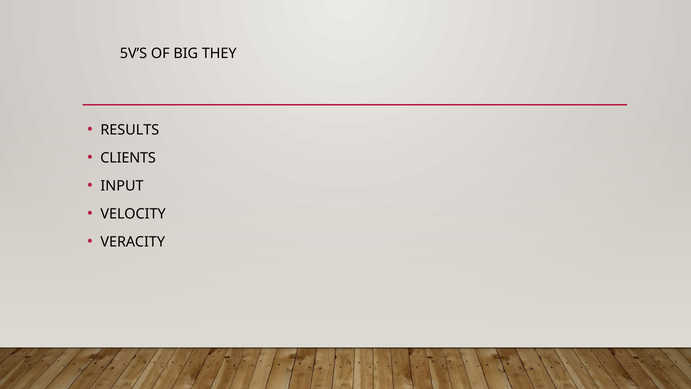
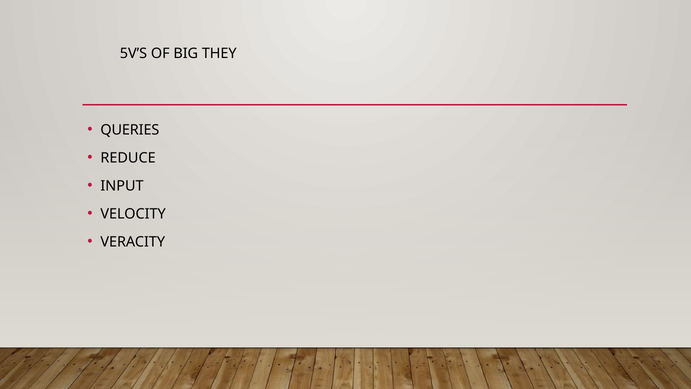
RESULTS: RESULTS -> QUERIES (130, 130)
CLIENTS: CLIENTS -> REDUCE (128, 158)
